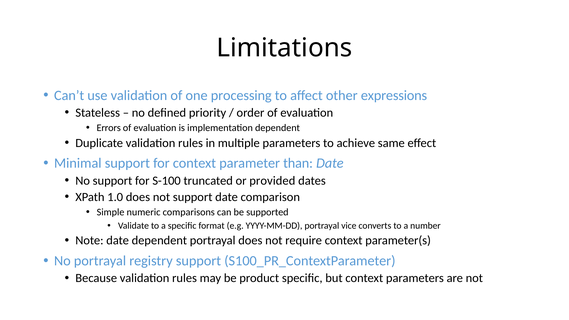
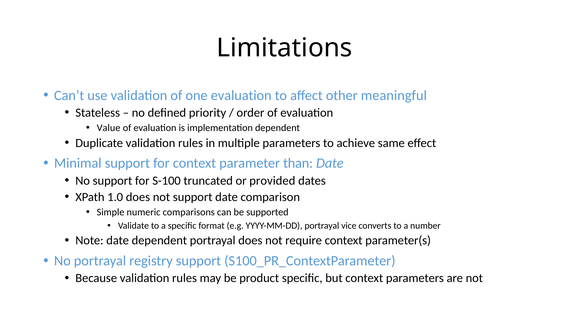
one processing: processing -> evaluation (241, 95)
expressions: expressions -> meaningful (394, 95)
Errors: Errors -> Value (109, 128)
